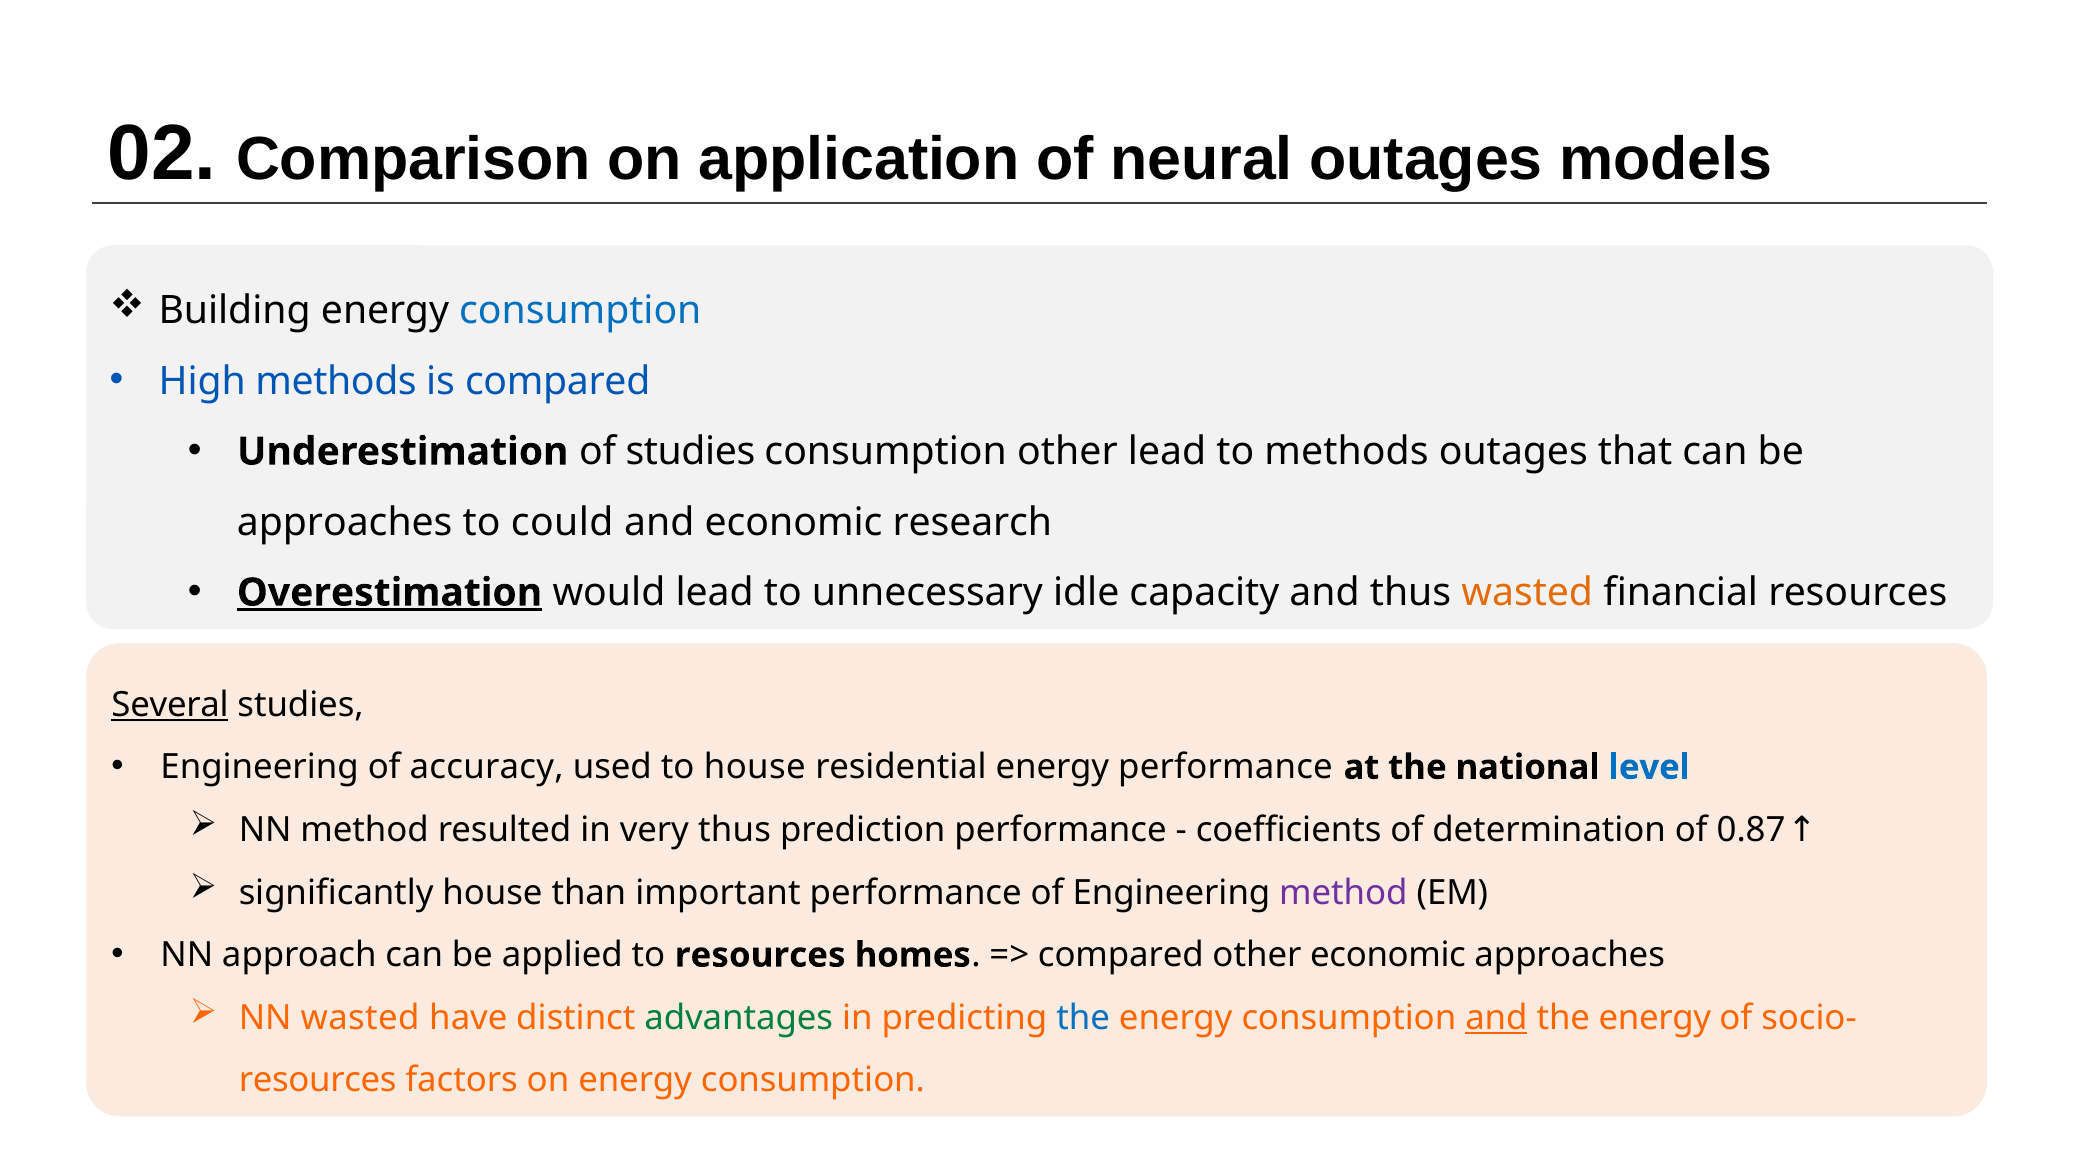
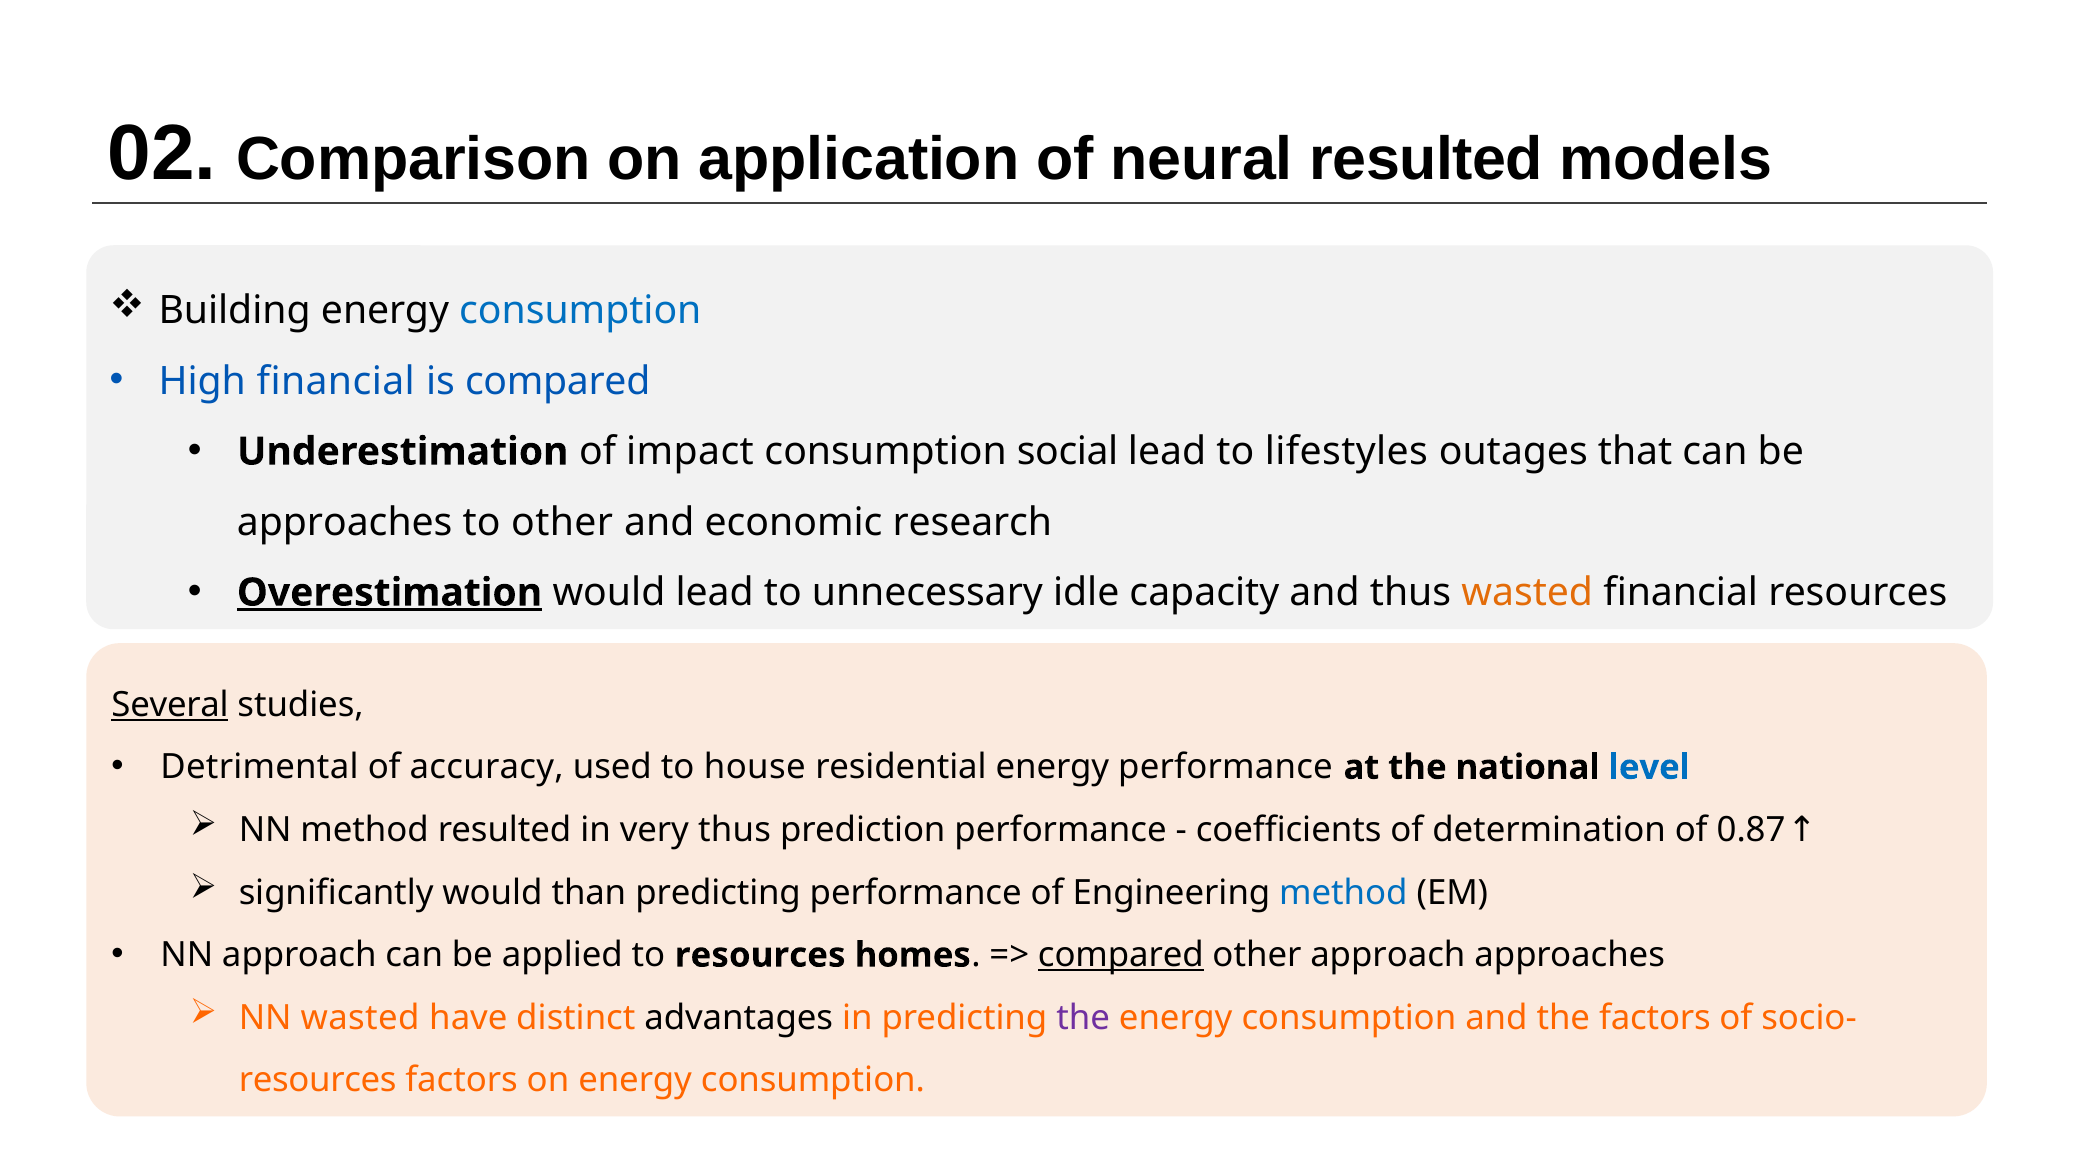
neural outages: outages -> resulted (1426, 160)
High methods: methods -> financial (336, 381)
of studies: studies -> impact (690, 452)
consumption other: other -> social (1068, 452)
to methods: methods -> lifestyles (1346, 452)
to could: could -> other (562, 522)
Engineering: Engineering -> Detrimental (259, 767)
significantly house: house -> would (492, 893)
than important: important -> predicting (718, 893)
method colour: purple -> blue (1343, 893)
compared underline: none -> present (1121, 955)
other economic: economic -> approach (1388, 955)
advantages colour: green -> black (739, 1018)
the colour: blue -> purple (1083, 1018)
and underline: present -> none (1496, 1018)
energy: energy -> factors (1655, 1018)
